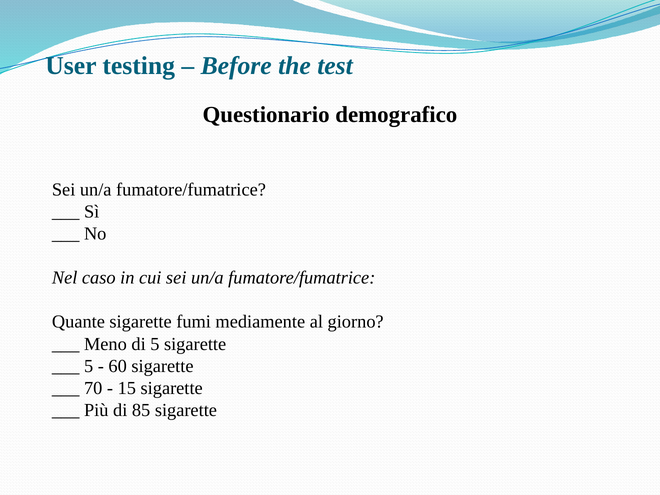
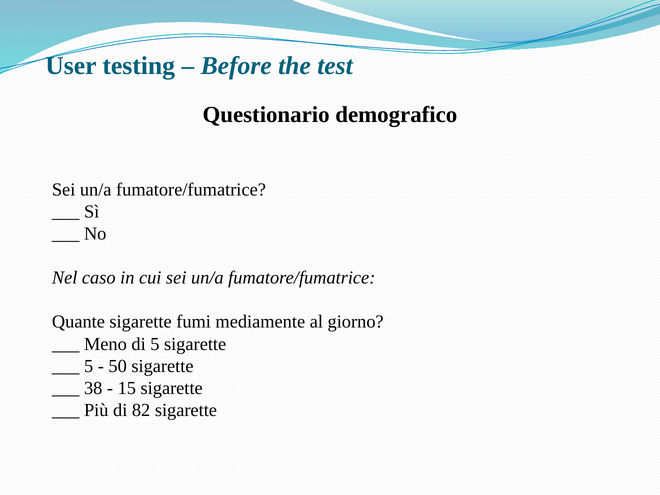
60: 60 -> 50 (118, 366)
70: 70 -> 38 (93, 388)
85: 85 -> 82 (141, 410)
